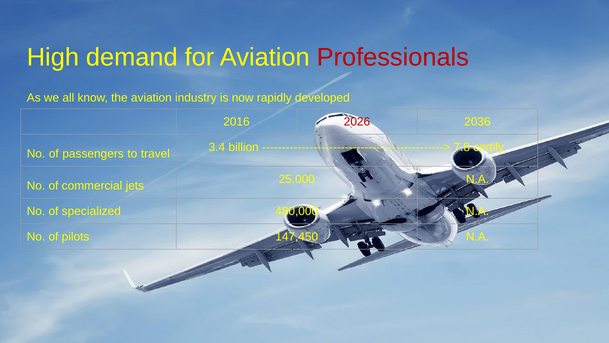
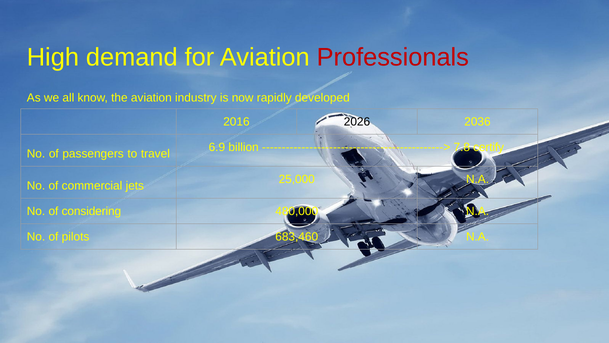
2026 colour: red -> black (357, 121)
3.4: 3.4 -> 6.9 (217, 147)
specialized: specialized -> considering (91, 211)
147,450: 147,450 -> 683,460 (297, 237)
